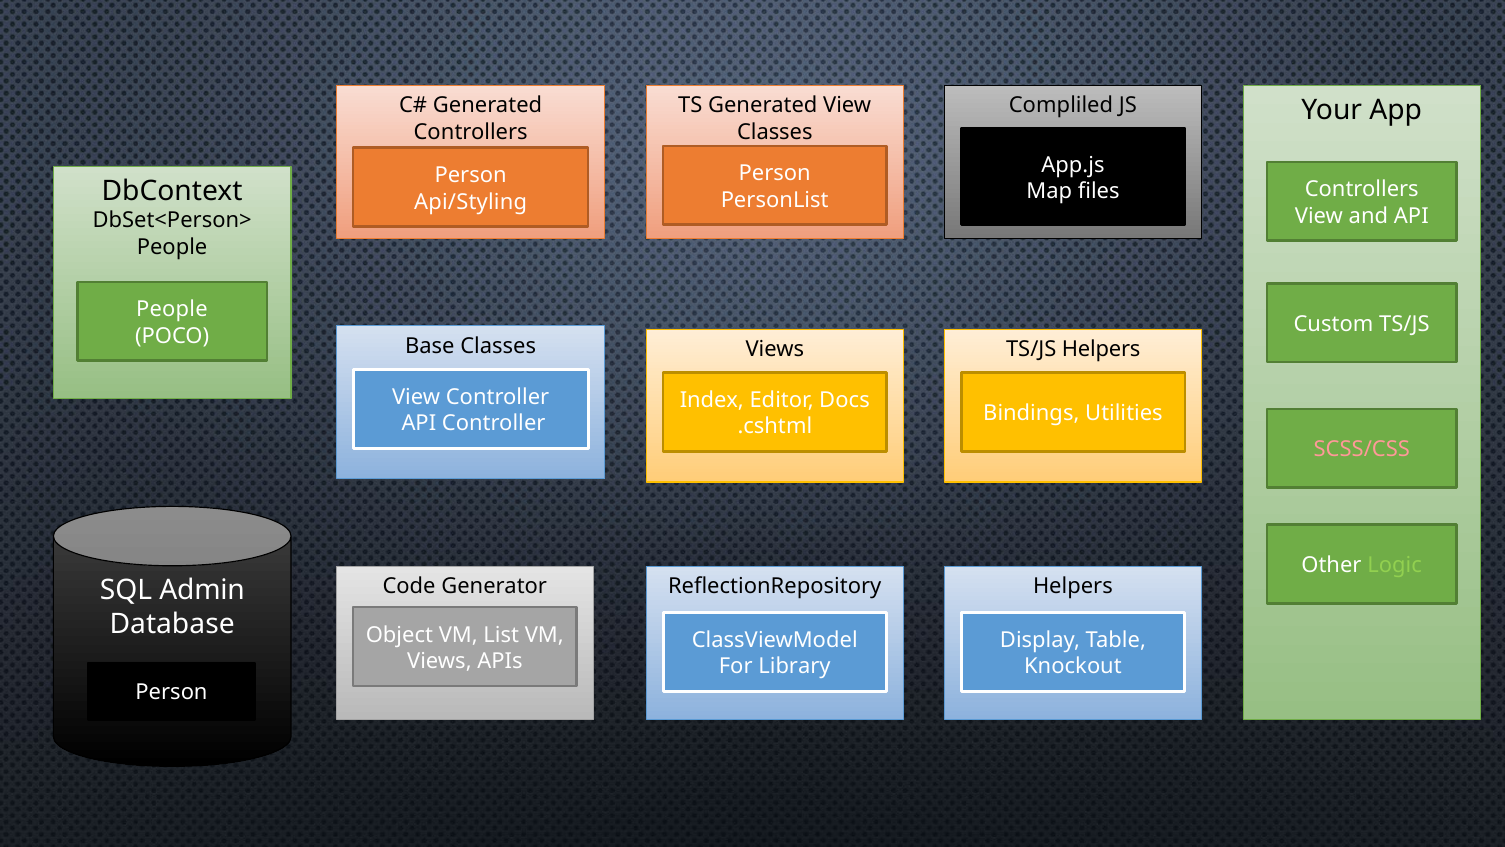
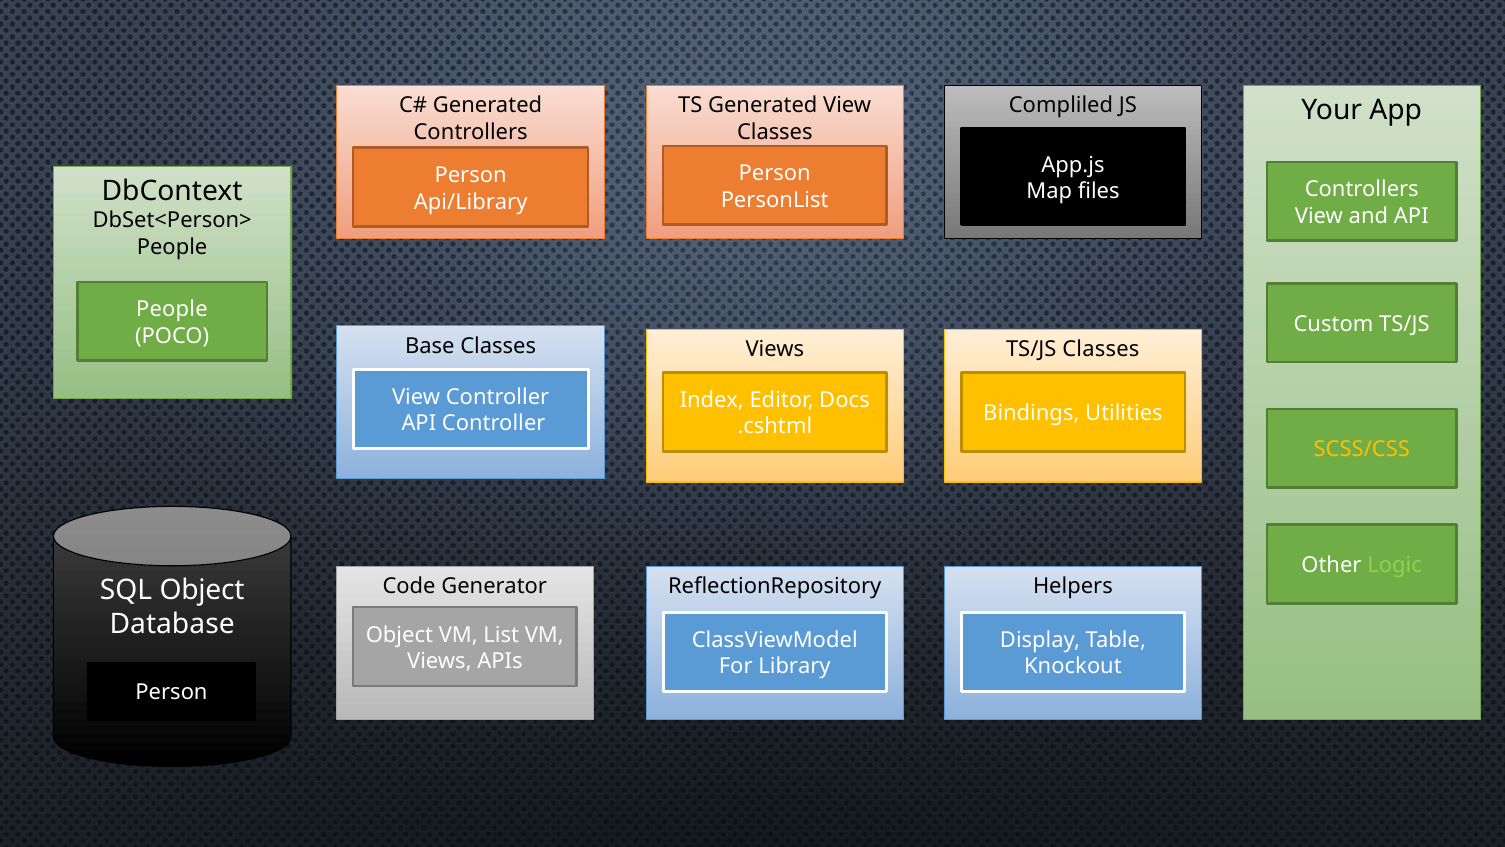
Api/Styling: Api/Styling -> Api/Library (471, 202)
TS/JS Helpers: Helpers -> Classes (1101, 349)
SCSS/CSS colour: pink -> yellow (1362, 449)
SQL Admin: Admin -> Object (202, 590)
